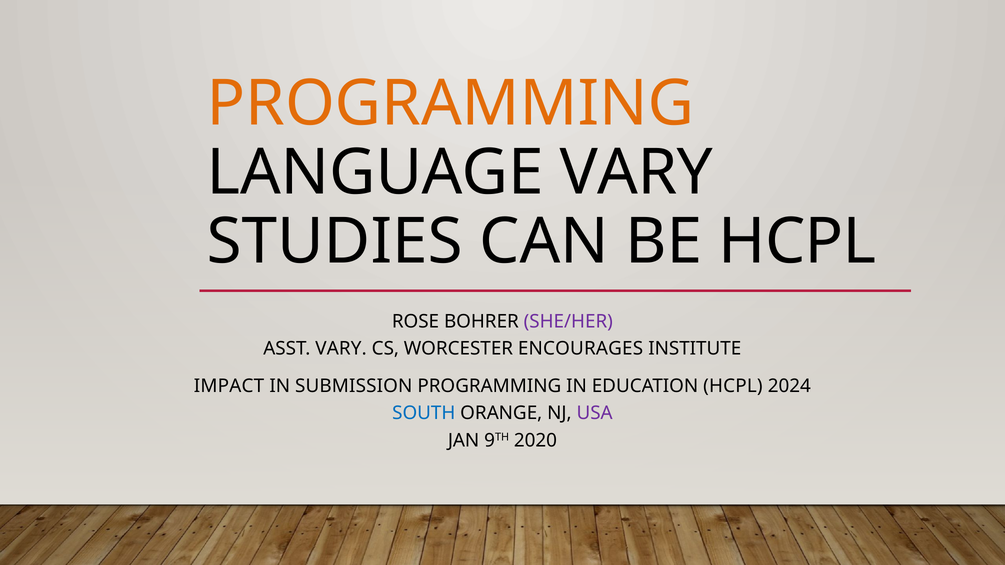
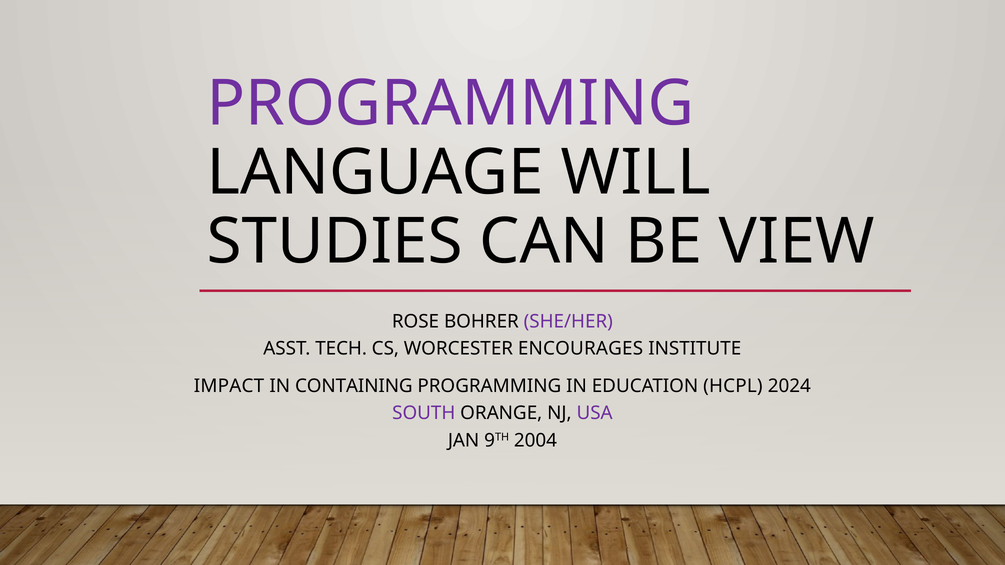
PROGRAMMING colour: orange -> purple (451, 104)
LANGUAGE VARY: VARY -> WILL (636, 173)
BE HCPL: HCPL -> VIEW (797, 242)
ASST VARY: VARY -> TECH (341, 349)
SUBMISSION: SUBMISSION -> CONTAINING (354, 386)
SOUTH colour: blue -> purple (424, 413)
2020: 2020 -> 2004 (535, 441)
